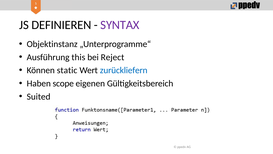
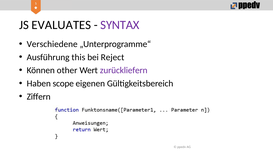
DEFINIEREN: DEFINIEREN -> EVALUATES (61, 25)
Objektinstanz: Objektinstanz -> Verschiedene (52, 44)
static: static -> other (67, 70)
zurückliefern colour: blue -> purple (124, 70)
Suited: Suited -> Ziffern (39, 96)
